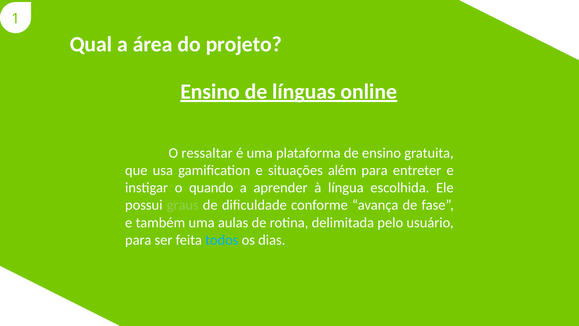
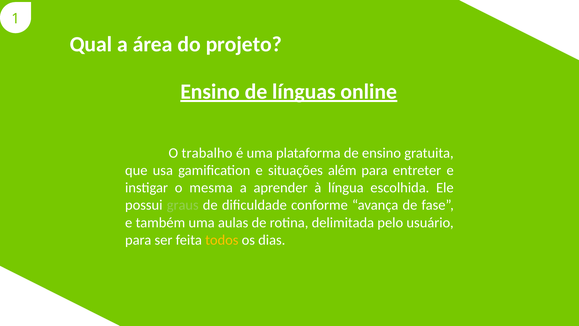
ressaltar: ressaltar -> trabalho (207, 153)
quando: quando -> mesma (211, 188)
todos colour: light blue -> yellow (222, 240)
